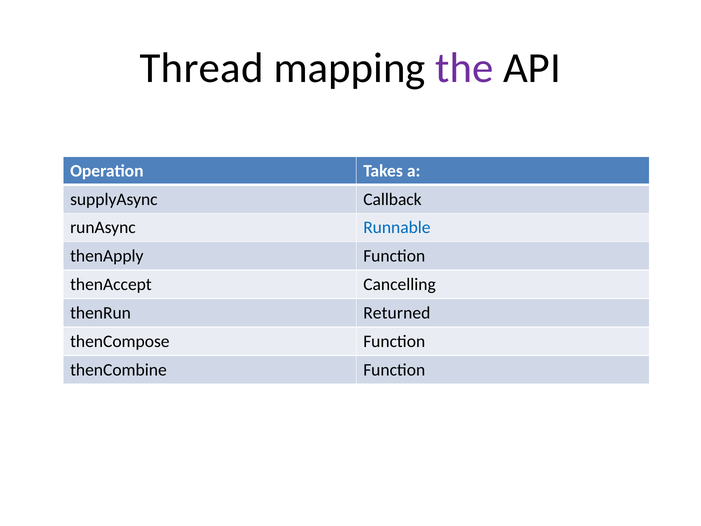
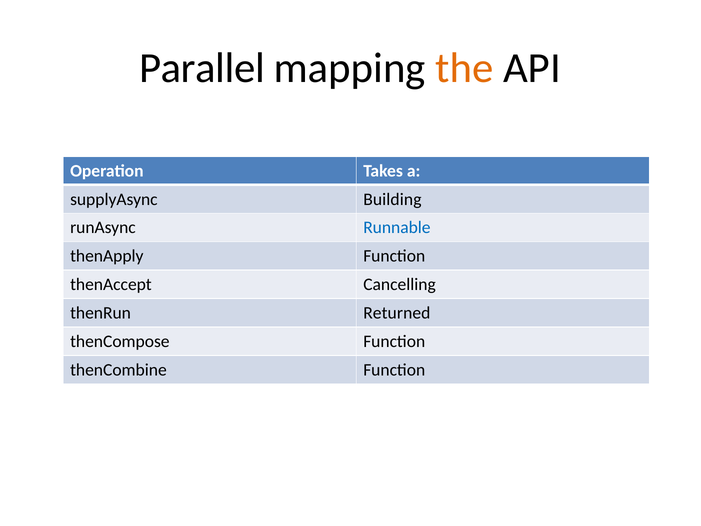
Thread: Thread -> Parallel (202, 68)
the colour: purple -> orange (464, 68)
Callback: Callback -> Building (392, 199)
